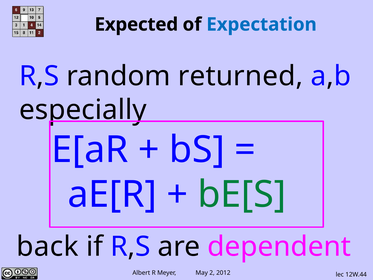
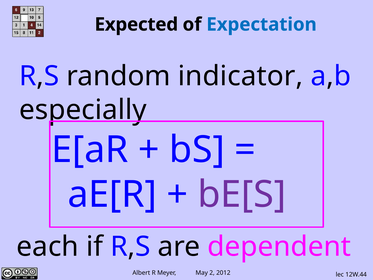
returned: returned -> indicator (241, 76)
bE[S colour: green -> purple (242, 194)
back: back -> each (48, 247)
